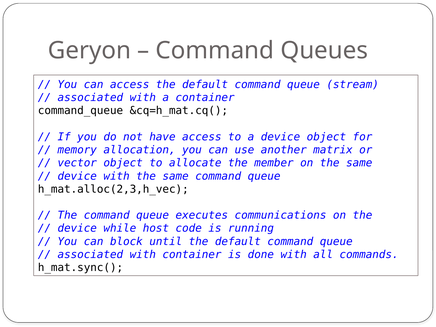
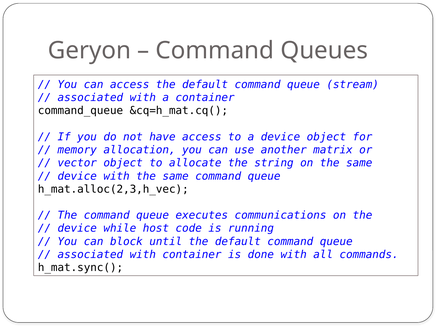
member: member -> string (274, 163)
